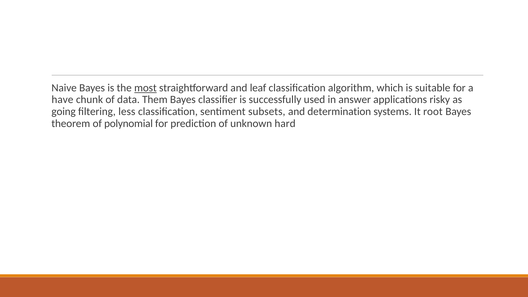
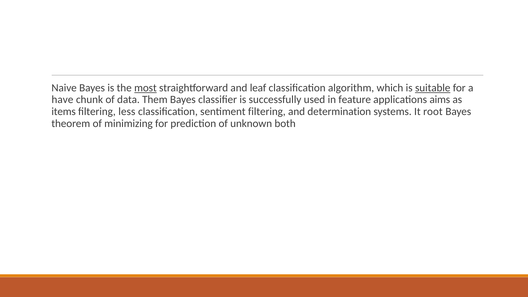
suitable underline: none -> present (433, 88)
answer: answer -> feature (355, 100)
risky: risky -> aims (440, 100)
going: going -> items (64, 112)
sentiment subsets: subsets -> filtering (267, 112)
polynomial: polynomial -> minimizing (129, 123)
hard: hard -> both (285, 123)
